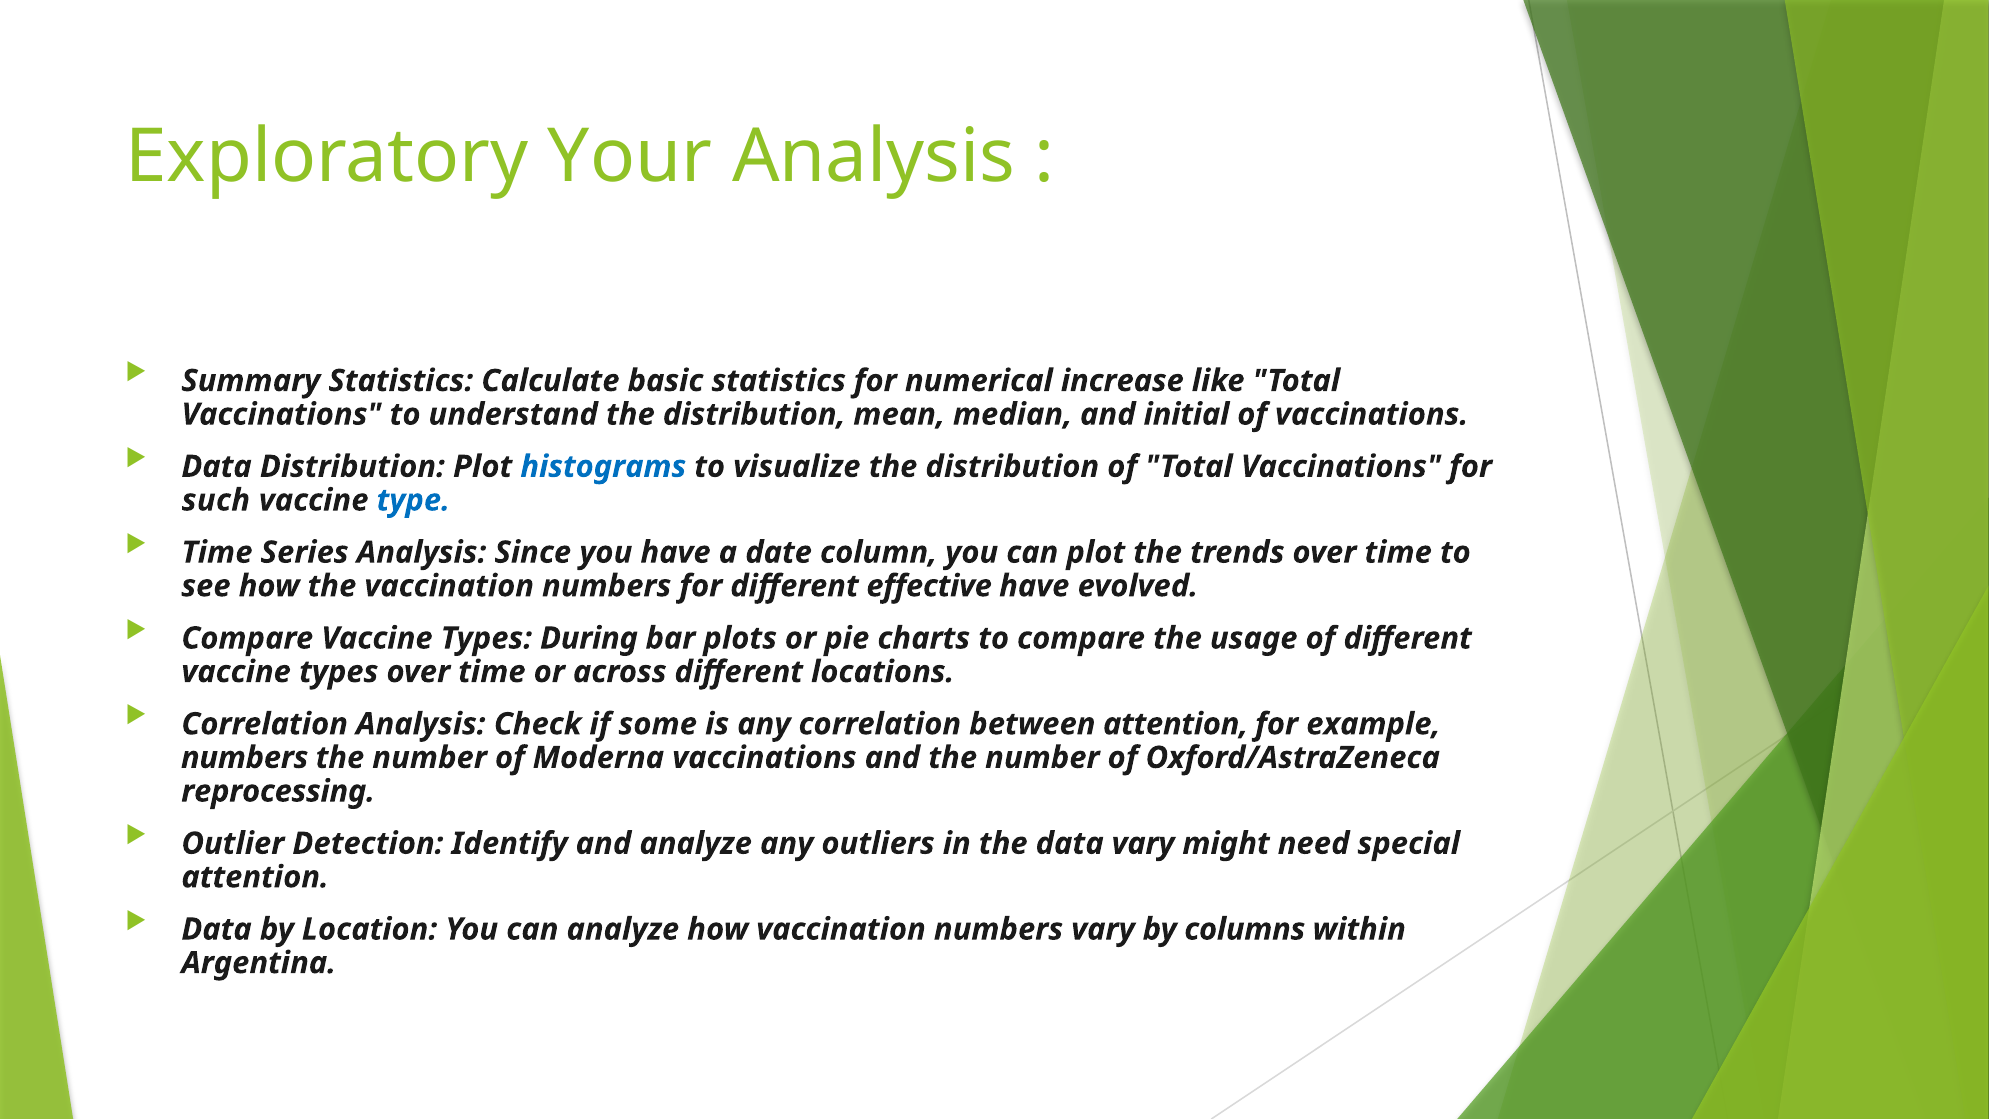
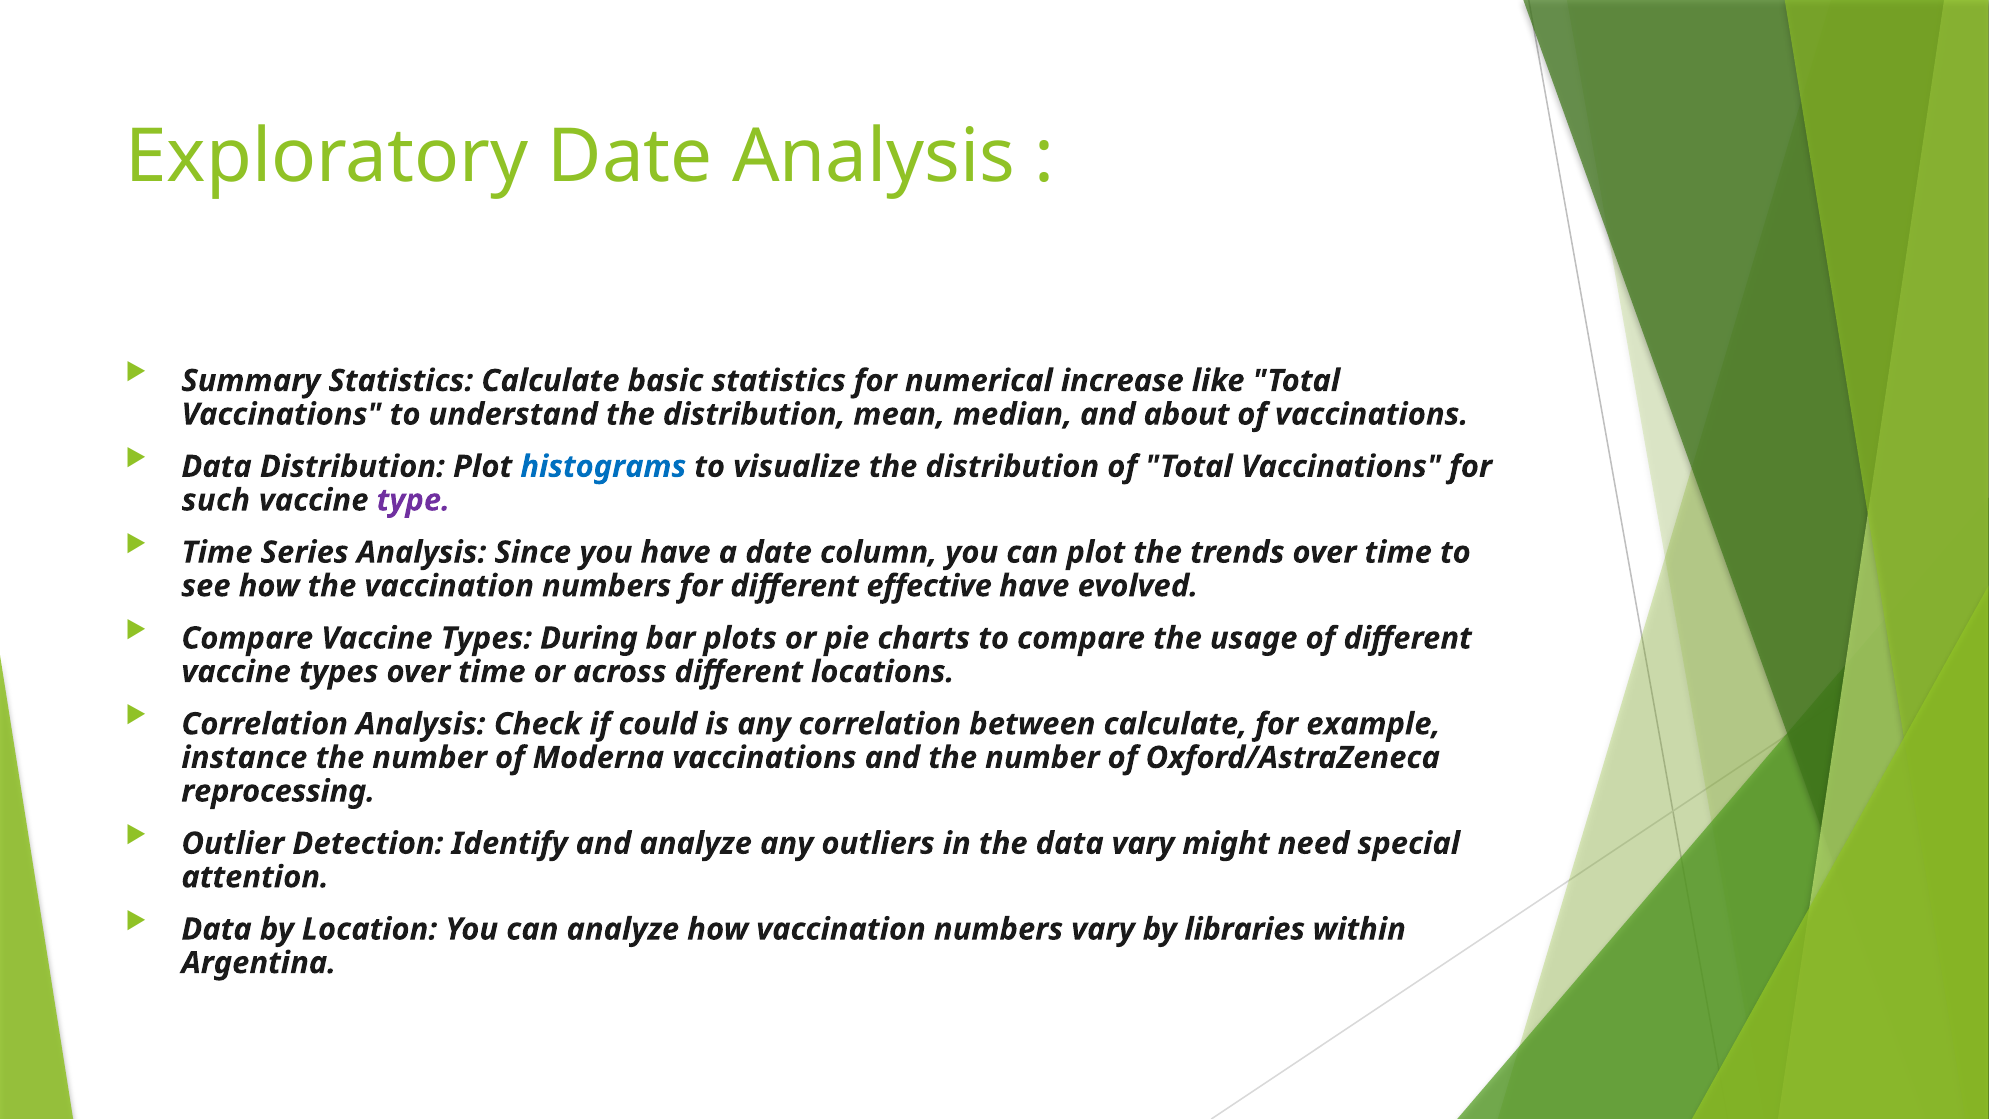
Exploratory Your: Your -> Date (630, 157)
initial: initial -> about (1186, 414)
type colour: blue -> purple (413, 500)
some: some -> could (658, 724)
between attention: attention -> calculate (1175, 724)
numbers: numbers -> instance (244, 758)
columns: columns -> libraries (1245, 929)
